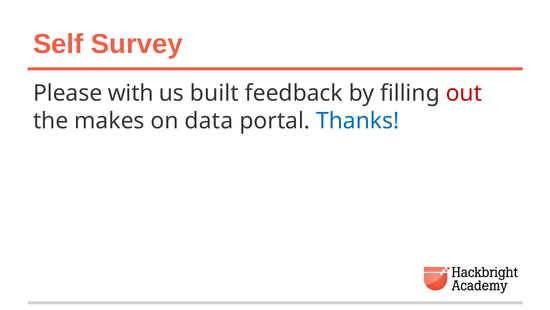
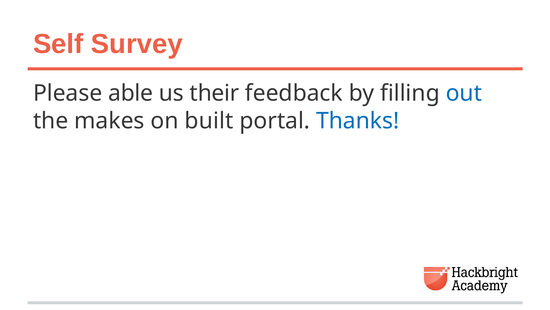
with: with -> able (131, 93)
built: built -> their (215, 93)
out colour: red -> blue (464, 93)
data: data -> built (209, 121)
